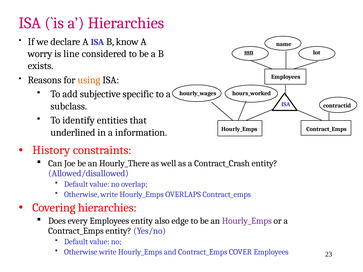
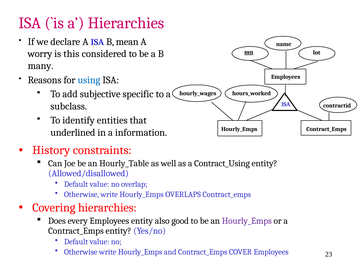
know: know -> mean (127, 42)
line: line -> this (71, 54)
exists: exists -> many (41, 66)
using colour: orange -> blue (89, 80)
Hourly_There: Hourly_There -> Hourly_Table (124, 164)
Contract_Crash: Contract_Crash -> Contract_Using (222, 164)
edge: edge -> good (180, 221)
